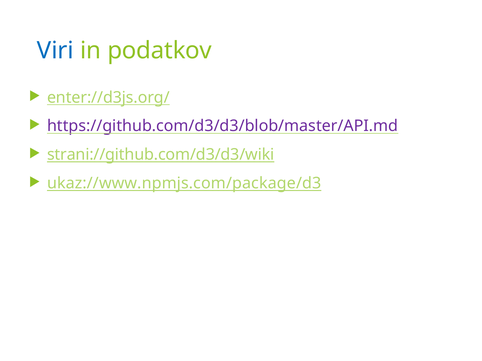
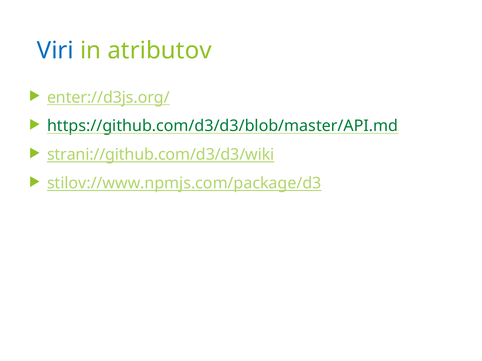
podatkov: podatkov -> atributov (159, 51)
https://github.com/d3/d3/blob/master/API.md colour: purple -> green (223, 126)
ukaz://www.npmjs.com/package/d3: ukaz://www.npmjs.com/package/d3 -> stilov://www.npmjs.com/package/d3 (184, 183)
